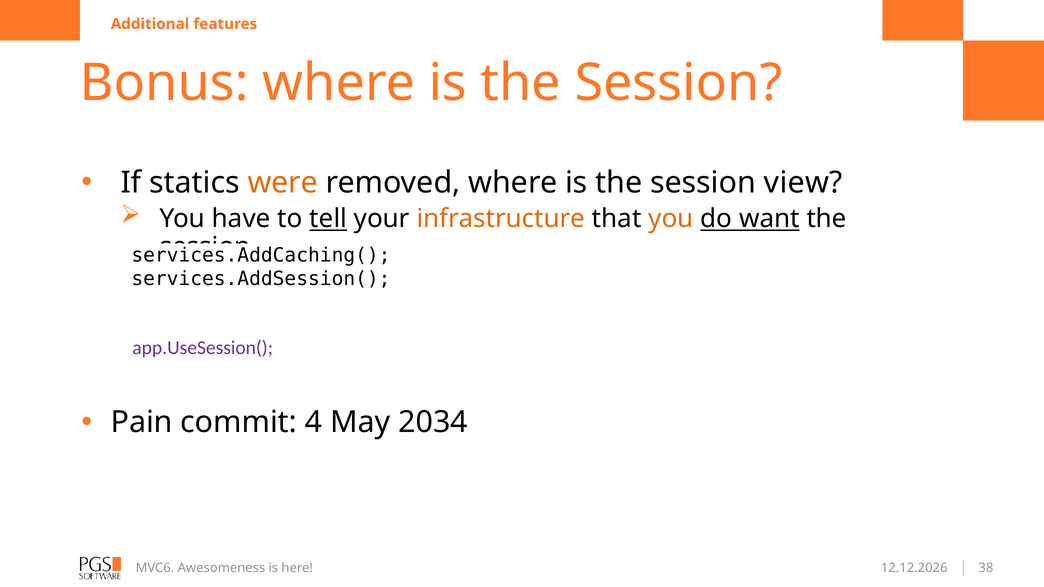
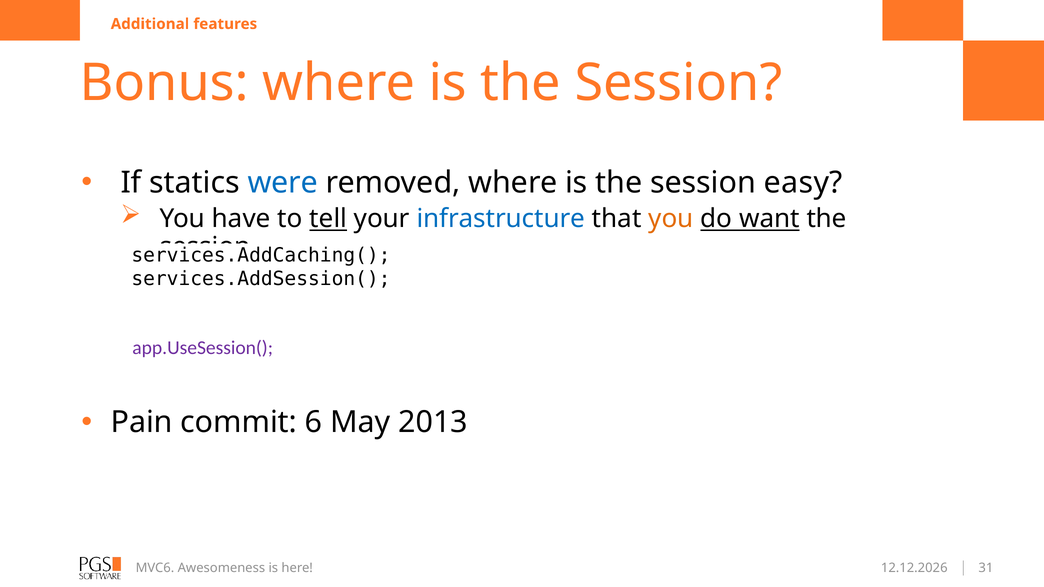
were colour: orange -> blue (283, 183)
view: view -> easy (803, 183)
infrastructure colour: orange -> blue (501, 219)
4: 4 -> 6 (314, 423)
2034: 2034 -> 2013 (433, 423)
38: 38 -> 31 (986, 568)
